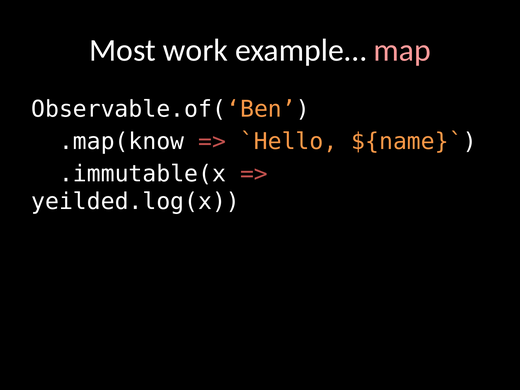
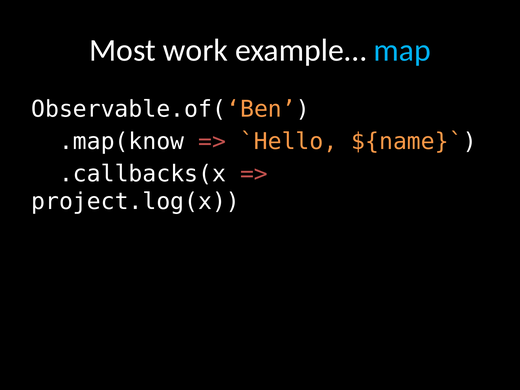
map colour: pink -> light blue (402, 50)
.immutable(x: .immutable(x -> .callbacks(x (143, 174)
yeilded.log(x: yeilded.log(x -> project.log(x (136, 202)
